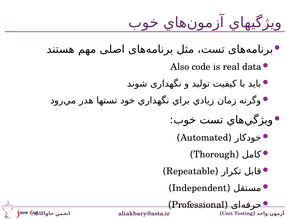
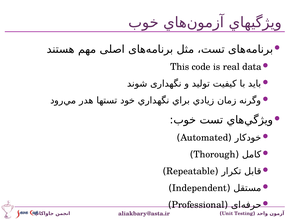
Also: Also -> This (180, 67)
